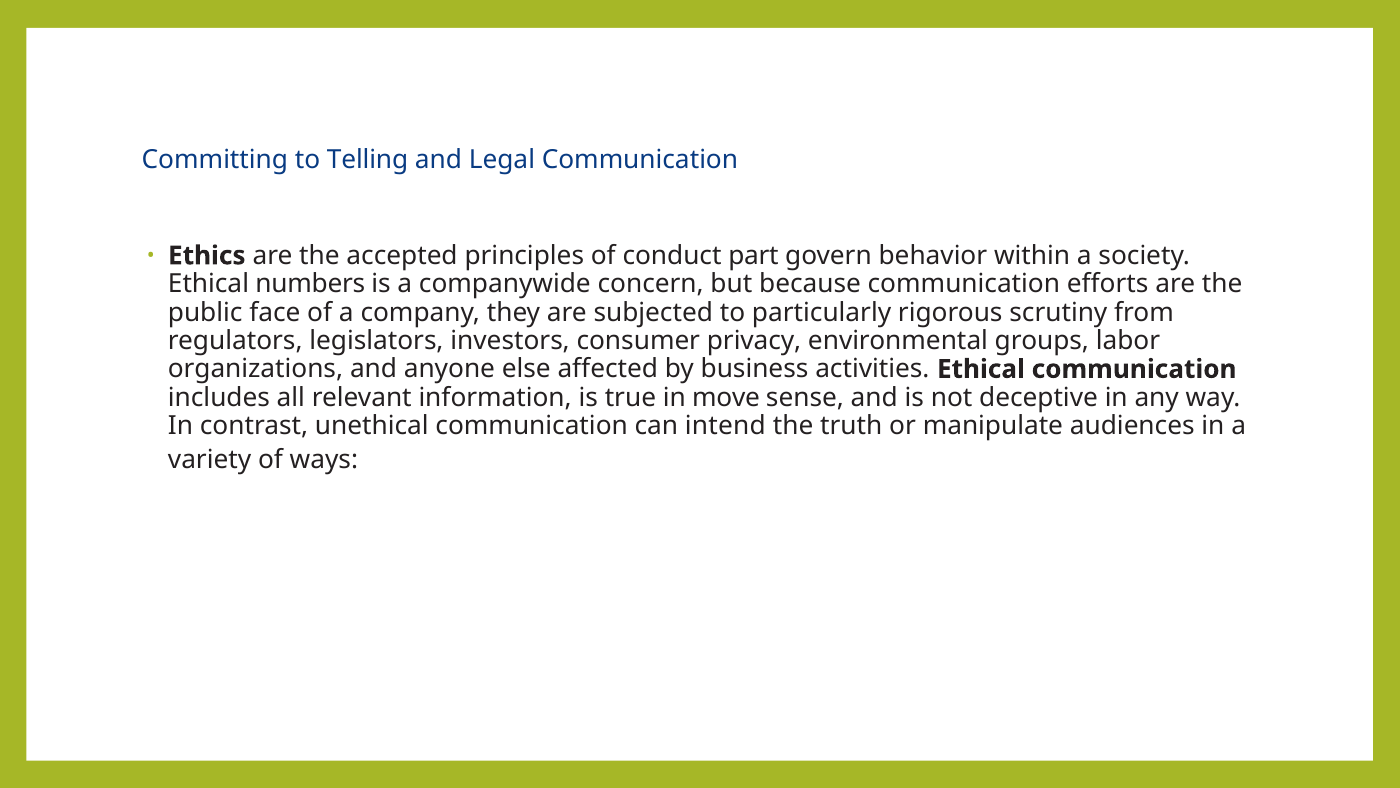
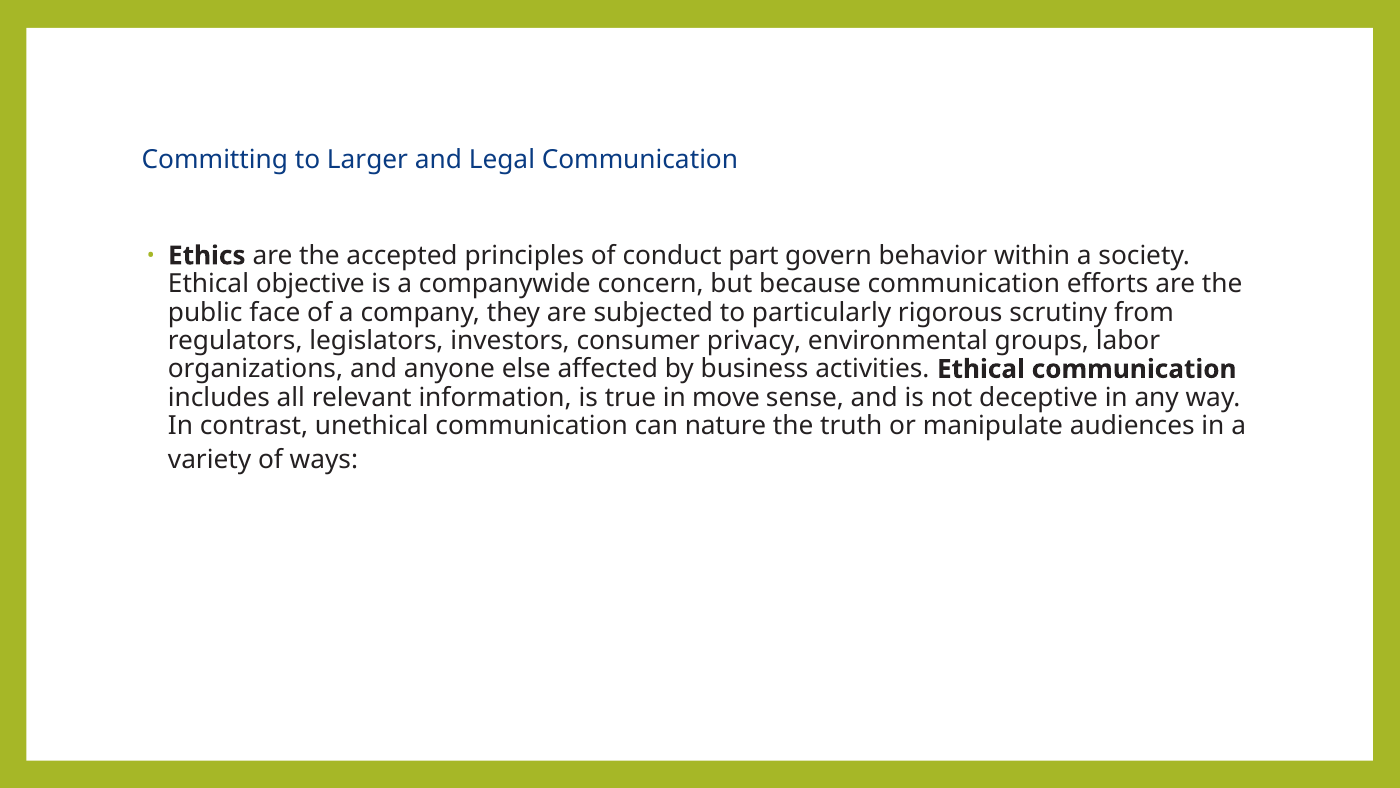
Telling: Telling -> Larger (368, 160)
numbers: numbers -> objective (310, 284)
intend: intend -> nature (726, 426)
